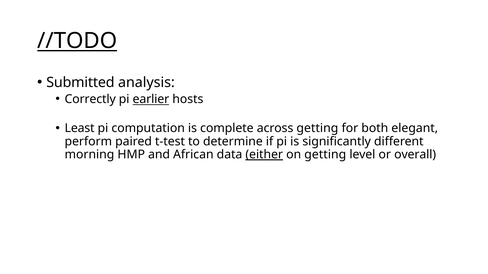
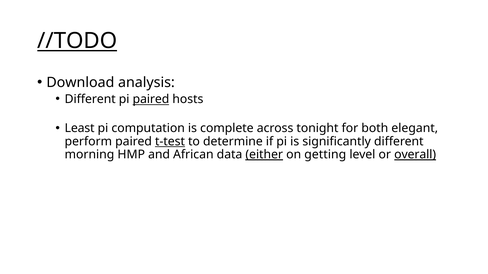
Submitted: Submitted -> Download (80, 82)
Correctly: Correctly -> Different (90, 99)
pi earlier: earlier -> paired (151, 99)
across getting: getting -> tonight (317, 129)
t-test underline: none -> present (170, 142)
overall underline: none -> present (415, 155)
